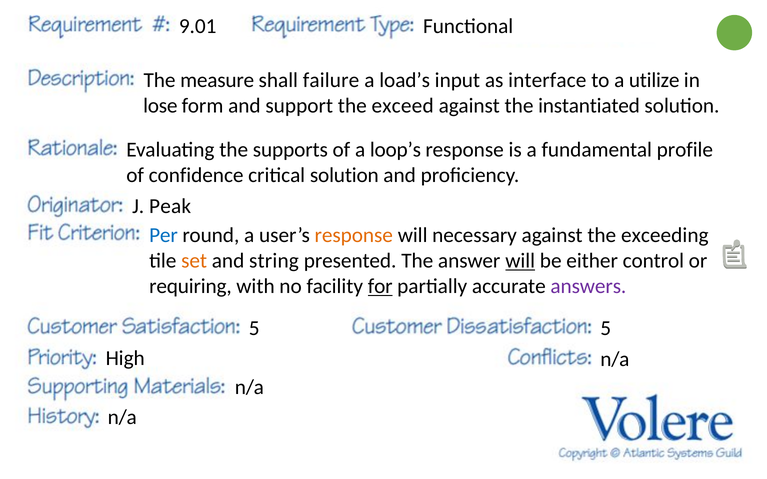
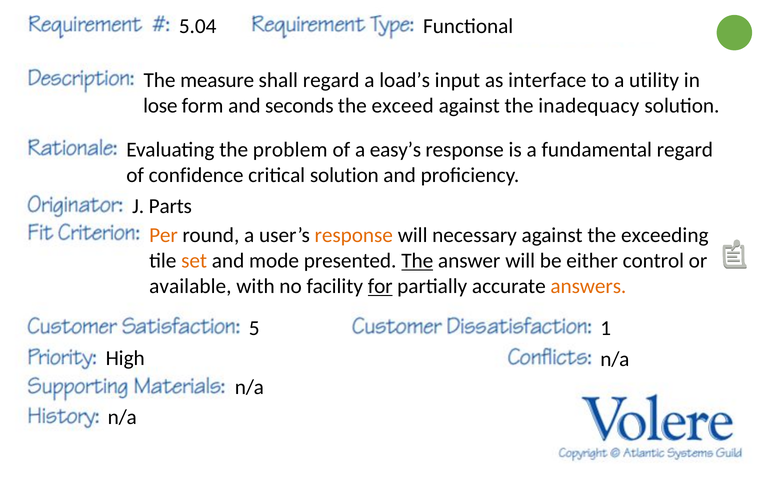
9.01: 9.01 -> 5.04 (198, 26)
shall failure: failure -> regard (331, 80)
utilize: utilize -> utility (654, 80)
support: support -> seconds (299, 106)
instantiated: instantiated -> inadequacy (589, 106)
supports: supports -> problem (290, 150)
loop’s: loop’s -> easy’s (395, 150)
fundamental profile: profile -> regard (685, 150)
Peak: Peak -> Parts (170, 207)
Per colour: blue -> orange (163, 236)
string: string -> mode (274, 261)
The underline: none -> present (417, 261)
will underline: present -> none (520, 261)
requiring: requiring -> available (190, 287)
answers colour: purple -> orange (588, 287)
5 5: 5 -> 1 (606, 329)
